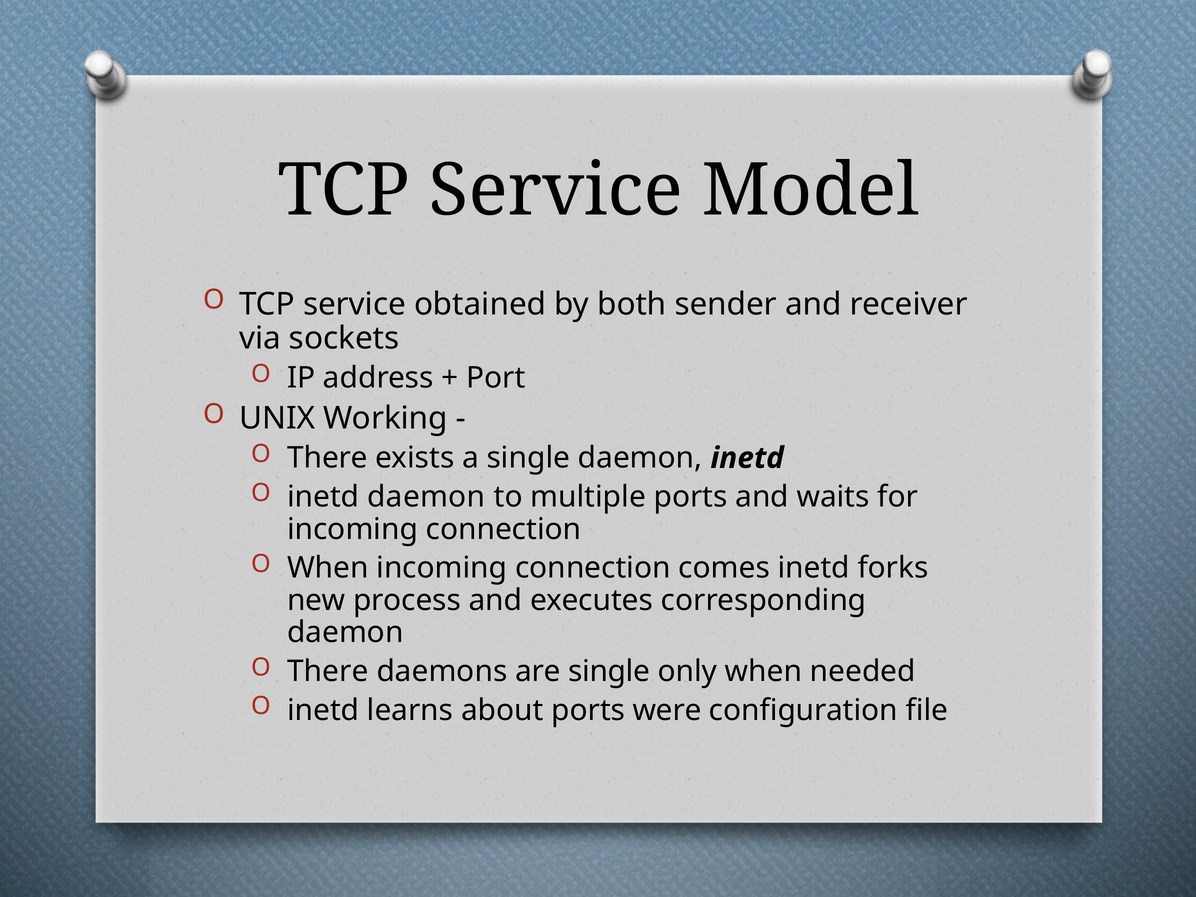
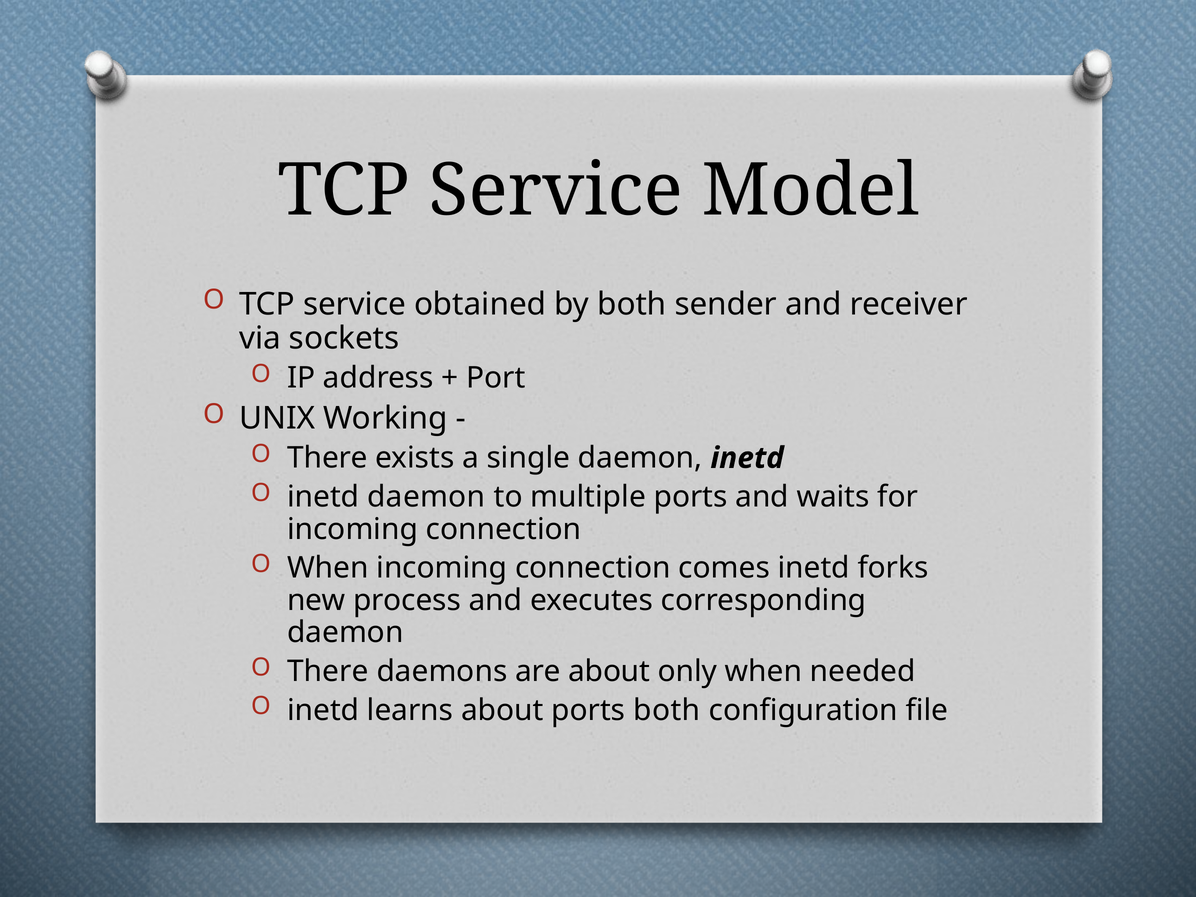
are single: single -> about (609, 671)
ports were: were -> both (667, 710)
